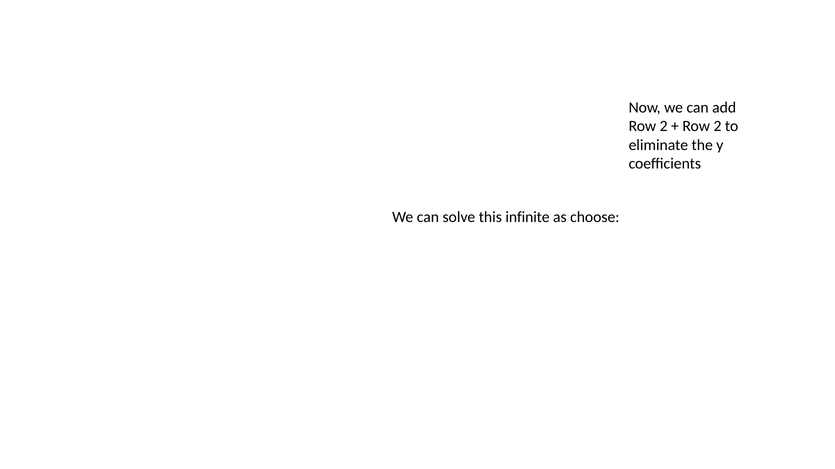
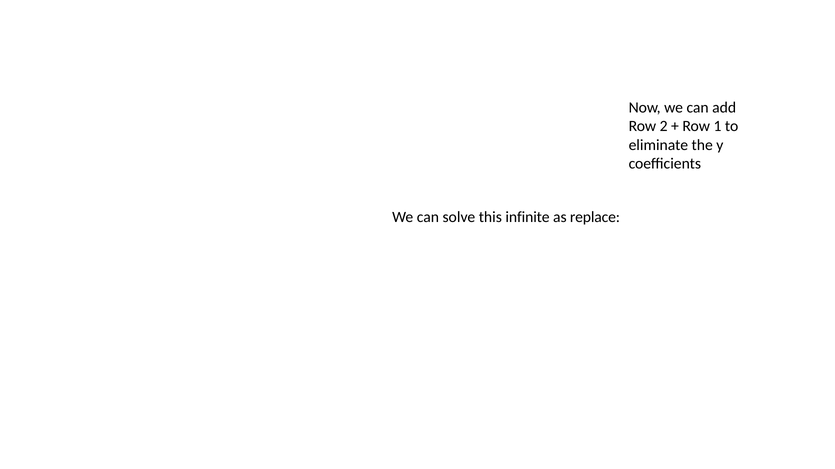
2: 2 -> 1 (717, 126)
choose: choose -> replace (595, 217)
